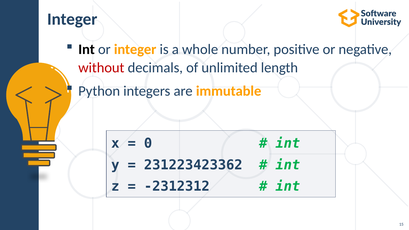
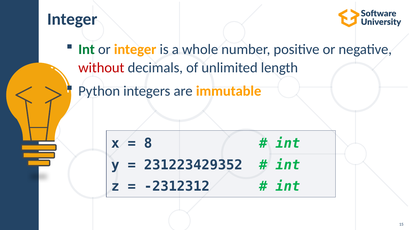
Int colour: black -> green (87, 49)
0: 0 -> 8 (148, 143)
231223423362: 231223423362 -> 231223429352 (193, 165)
